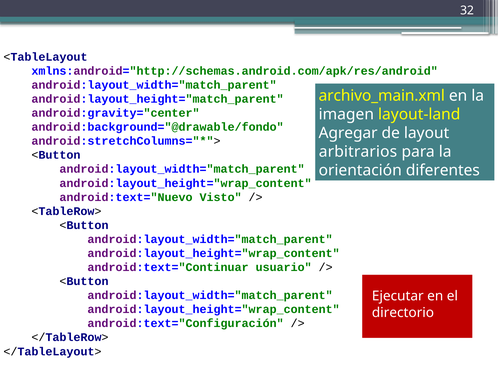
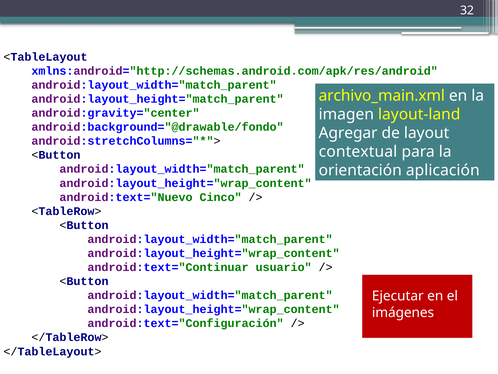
arbitrarios: arbitrarios -> contextual (358, 152)
diferentes: diferentes -> aplicación (443, 170)
Visto: Visto -> Cinco (221, 197)
directorio: directorio -> imágenes (403, 312)
